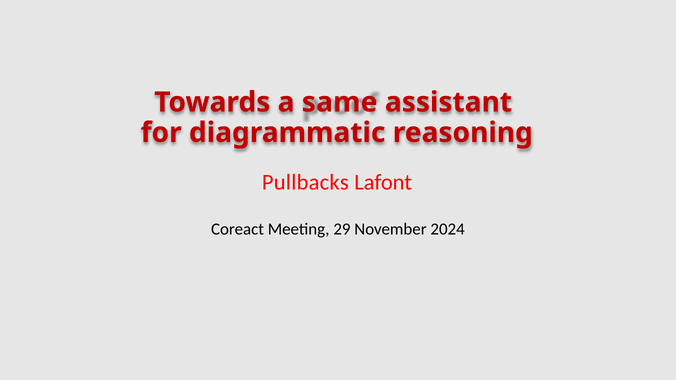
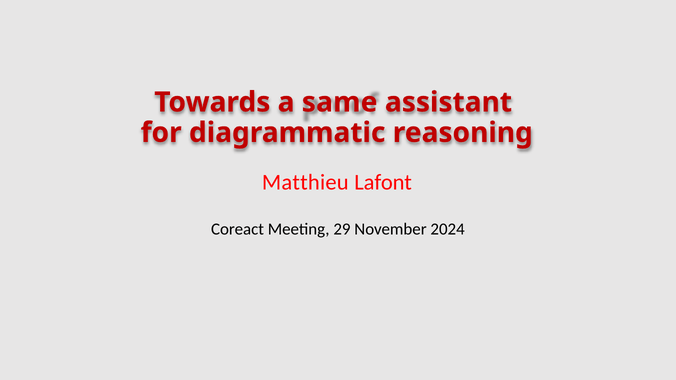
Pullbacks: Pullbacks -> Matthieu (305, 183)
